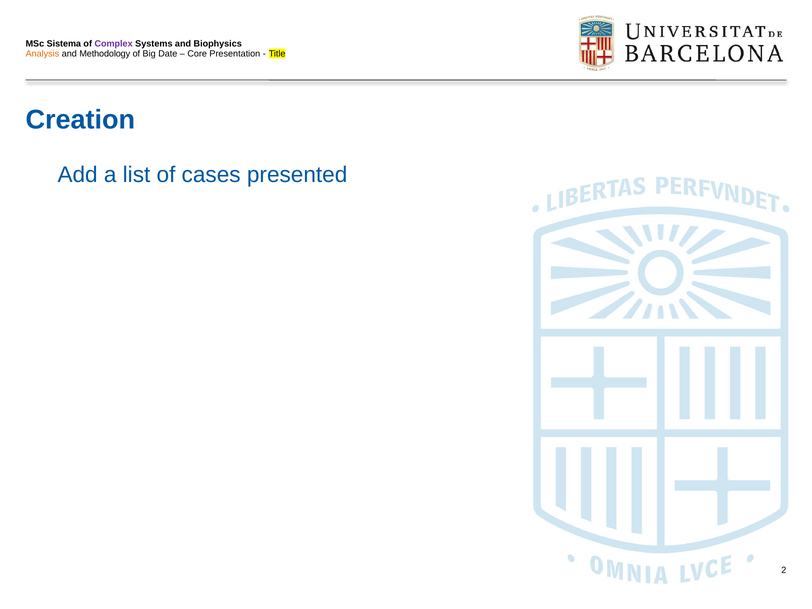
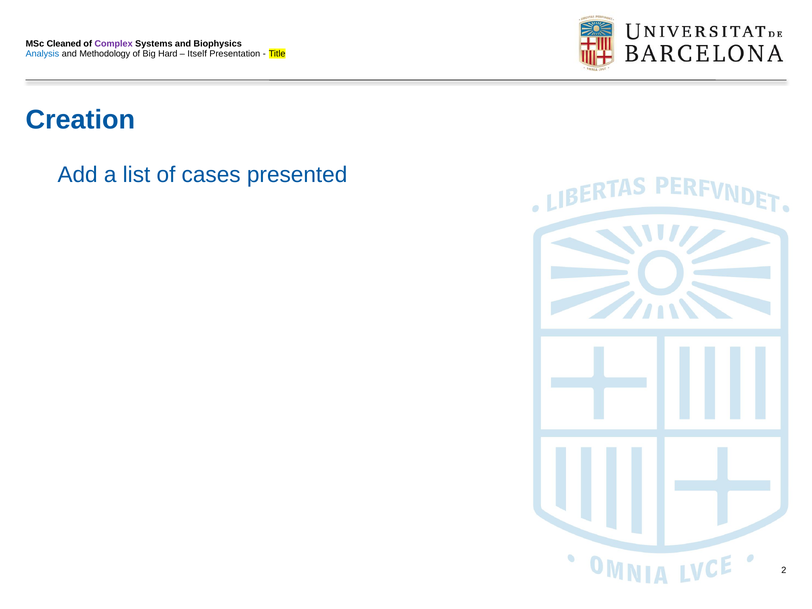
Sistema: Sistema -> Cleaned (64, 44)
Analysis colour: orange -> blue (42, 54)
Date: Date -> Hard (168, 54)
Core: Core -> Itself (197, 54)
